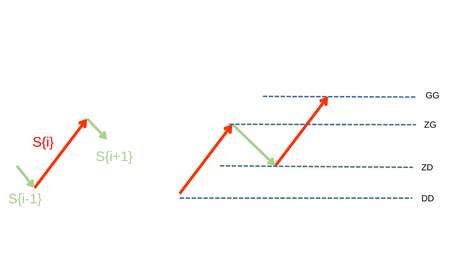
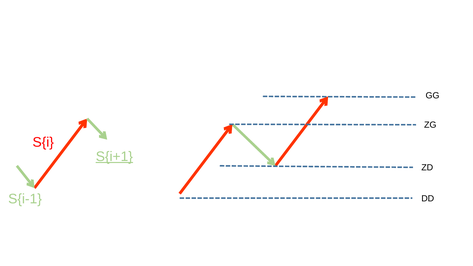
S{i+1 underline: none -> present (114, 157)
